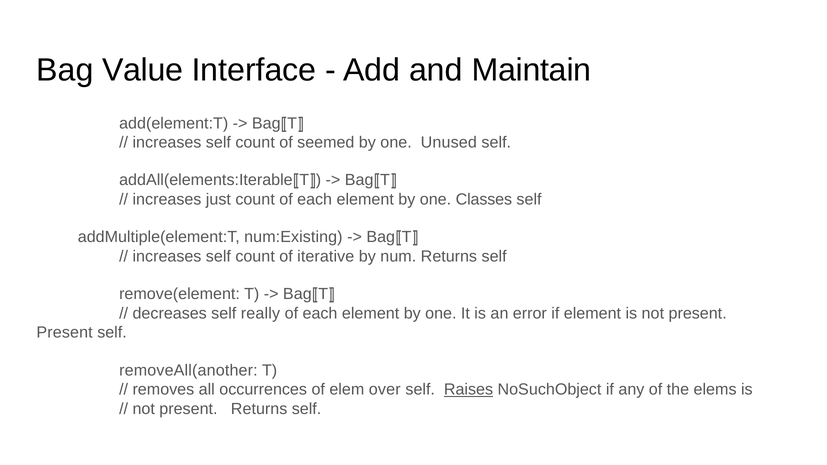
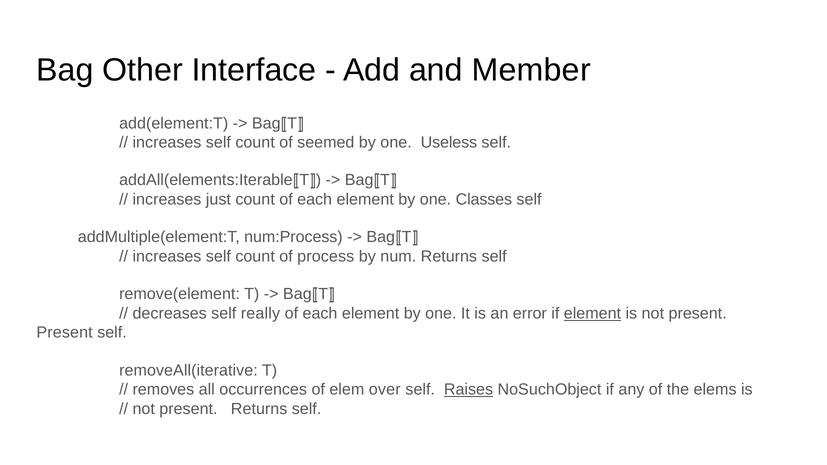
Value: Value -> Other (143, 70)
Maintain: Maintain -> Member (531, 70)
Unused: Unused -> Useless (449, 143)
num:Existing: num:Existing -> num:Process (293, 237)
iterative: iterative -> process (326, 257)
element underline: none -> present (592, 314)
removeAll(another: removeAll(another -> removeAll(iterative (188, 370)
